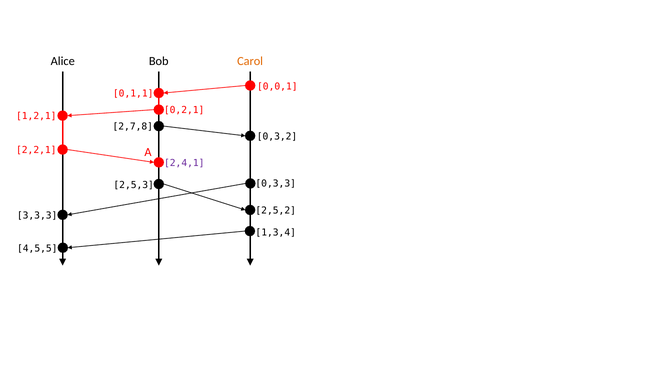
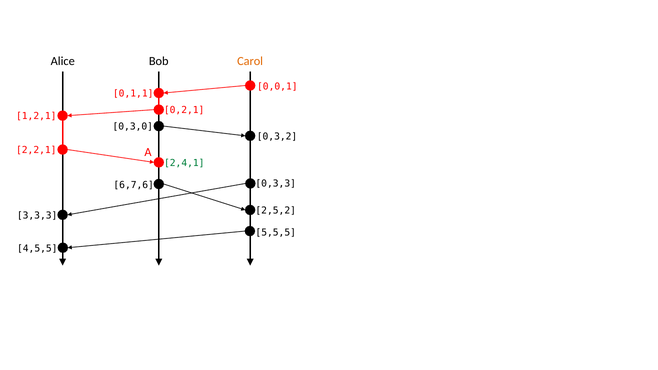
2,7,8: 2,7,8 -> 0,3,0 (133, 127)
2,4,1 colour: purple -> green (184, 163)
2,5,3: 2,5,3 -> 6,7,6 (134, 185)
1,3,4: 1,3,4 -> 5,5,5 (276, 233)
